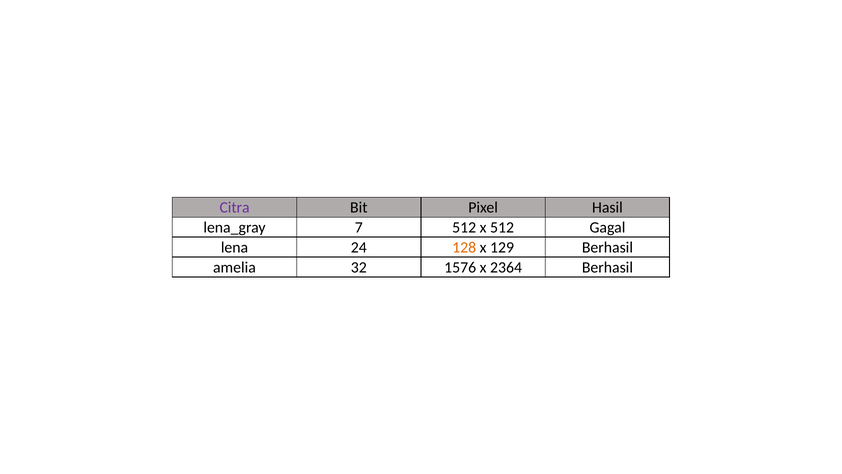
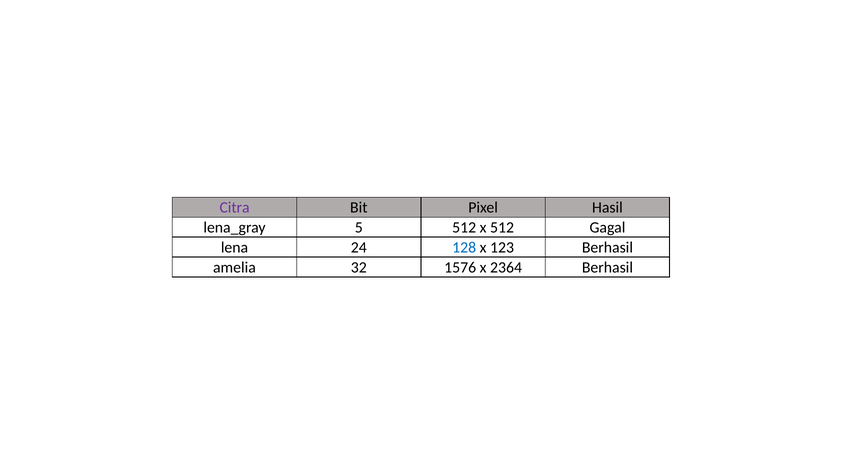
7: 7 -> 5 (359, 227)
128 colour: orange -> blue (464, 247)
129: 129 -> 123 (502, 247)
